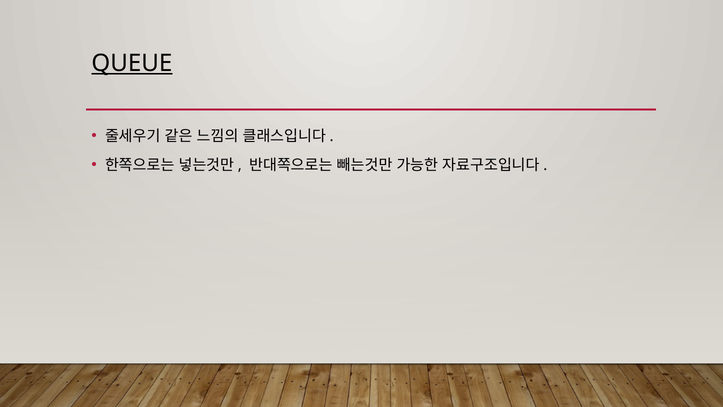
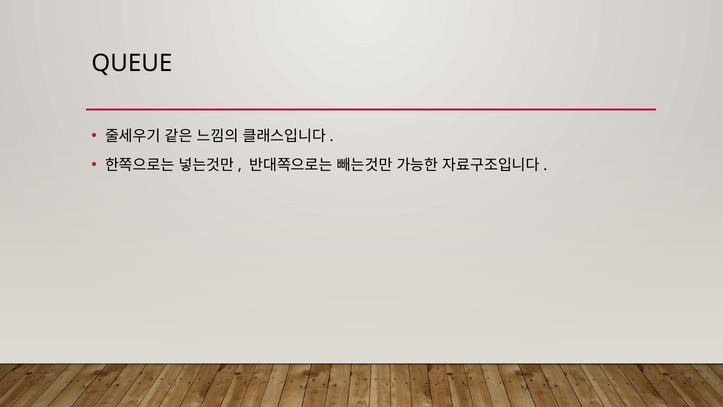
QUEUE underline: present -> none (132, 63)
